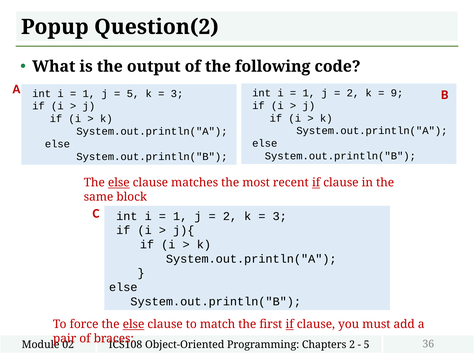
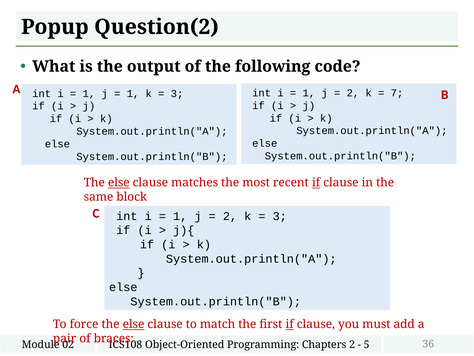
9: 9 -> 7 (397, 93)
5: 5 -> 1 (133, 93)
